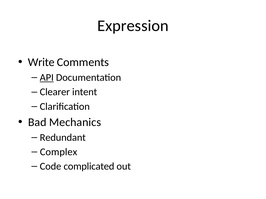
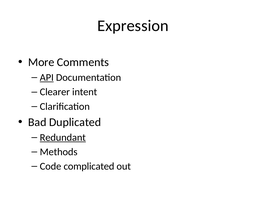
Write: Write -> More (41, 62)
Mechanics: Mechanics -> Duplicated (75, 122)
Redundant underline: none -> present (63, 138)
Complex: Complex -> Methods (59, 152)
